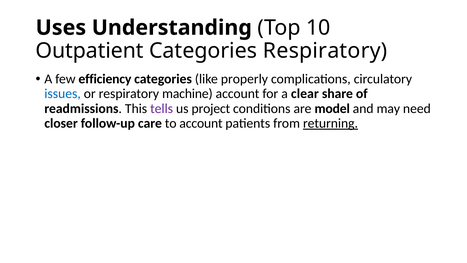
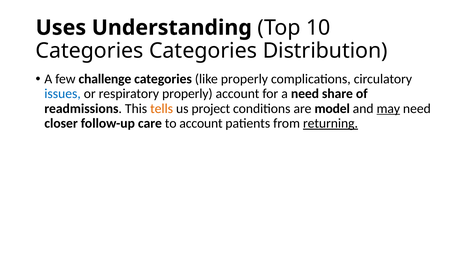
Outpatient: Outpatient -> Categories (90, 51)
Categories Respiratory: Respiratory -> Distribution (325, 51)
efficiency: efficiency -> challenge (105, 79)
respiratory machine: machine -> properly (187, 94)
a clear: clear -> need (305, 94)
tells colour: purple -> orange (162, 108)
may underline: none -> present (388, 108)
